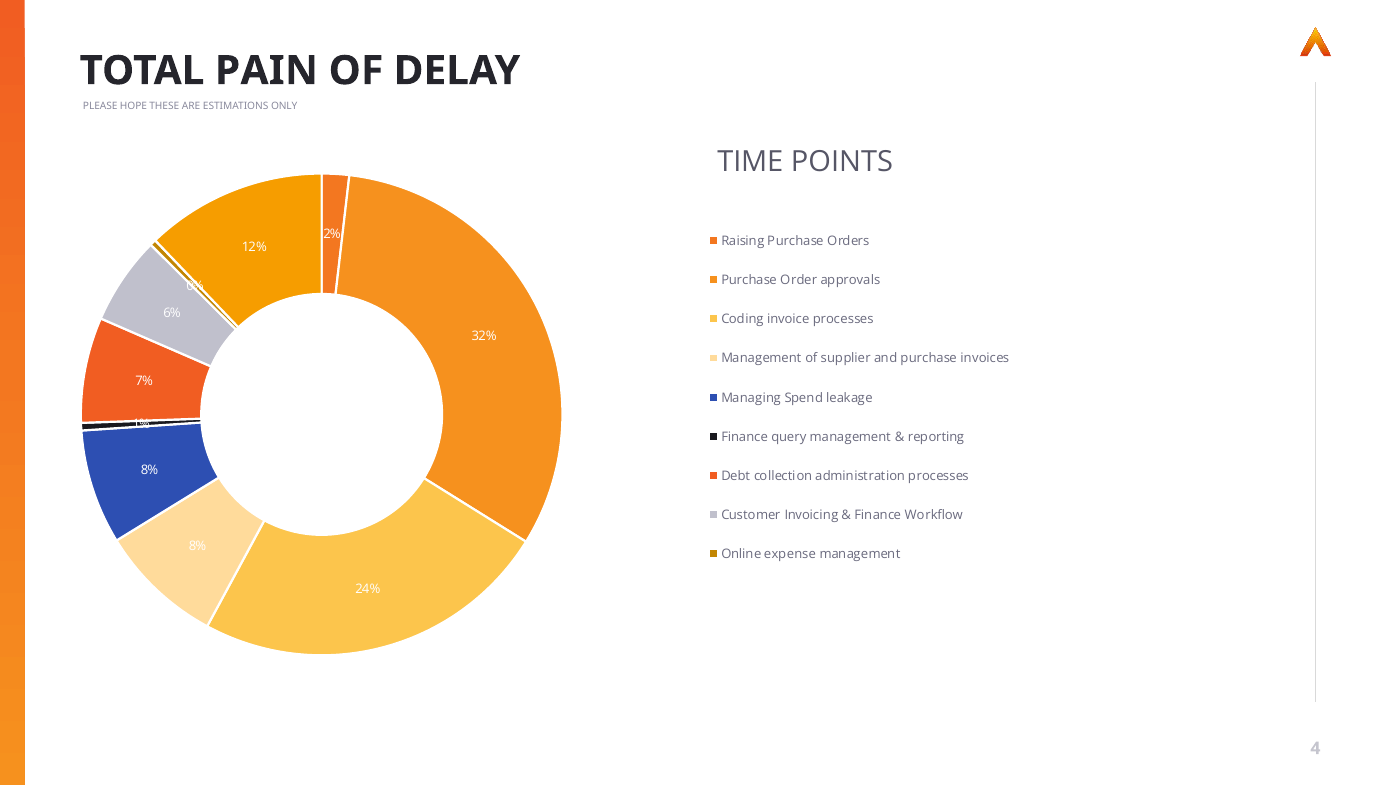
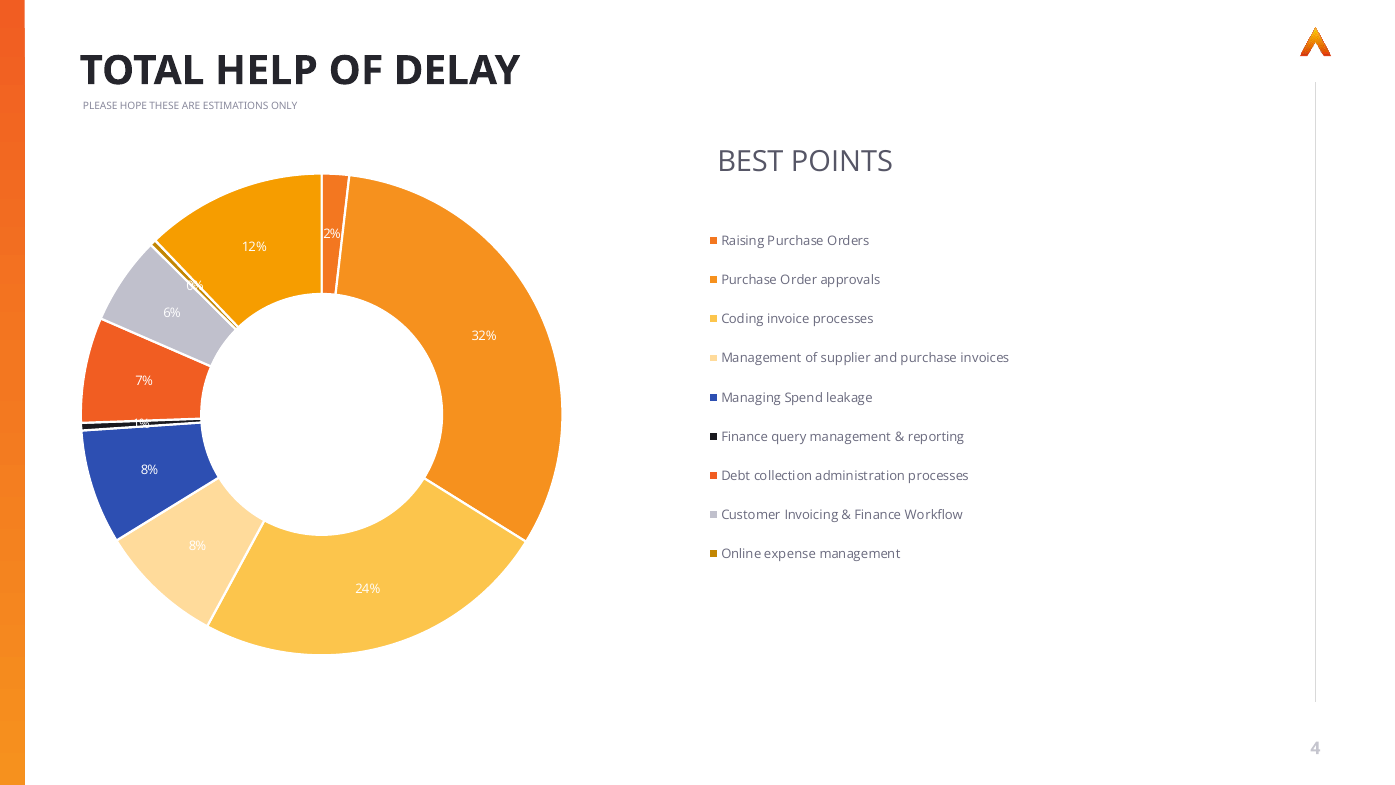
PAIN: PAIN -> HELP (266, 71)
TIME: TIME -> BEST (750, 162)
